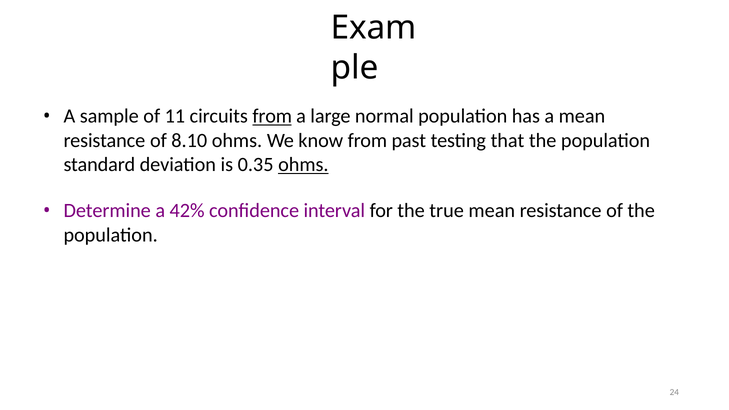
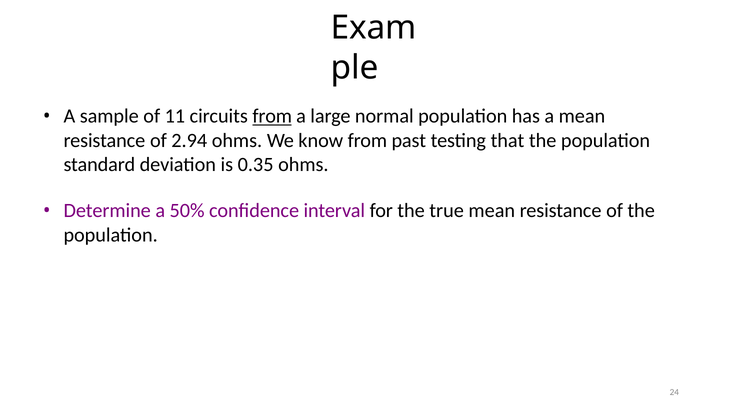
8.10: 8.10 -> 2.94 (189, 140)
ohms underline: present -> none (303, 165)
42%: 42% -> 50% (187, 211)
